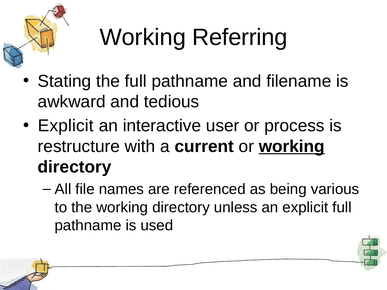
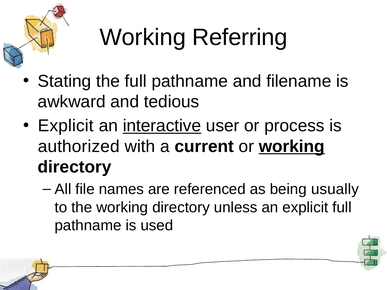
interactive underline: none -> present (162, 126)
restructure: restructure -> authorized (79, 147)
various: various -> usually (335, 189)
